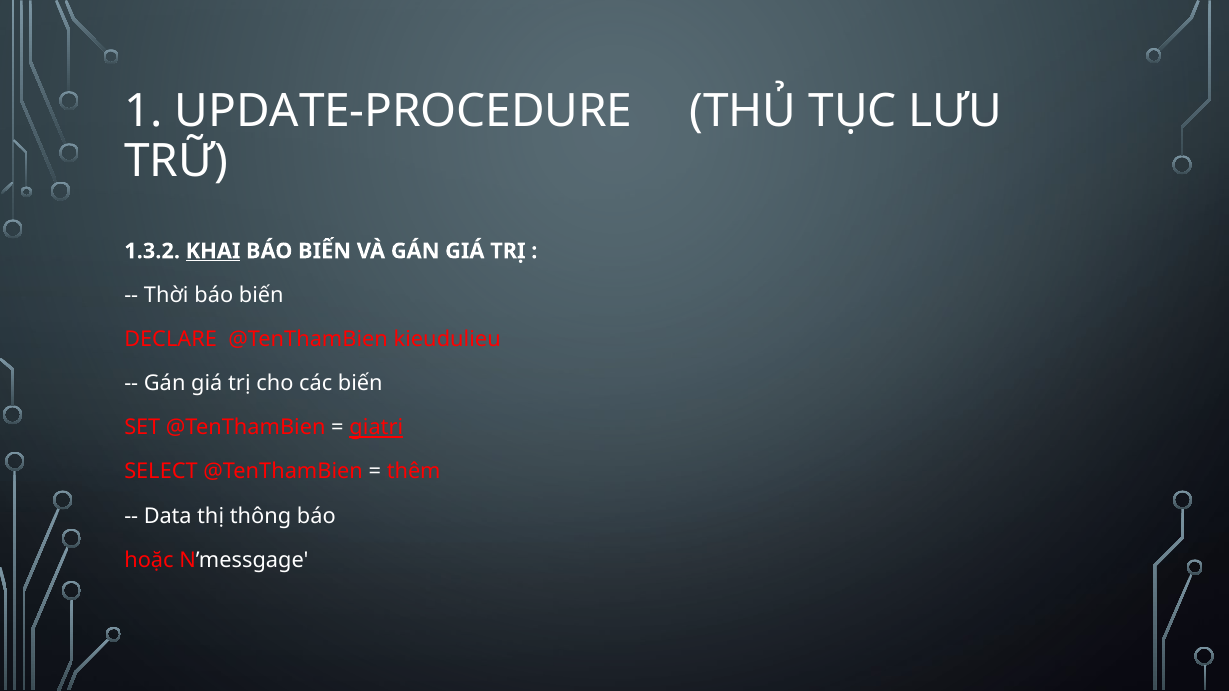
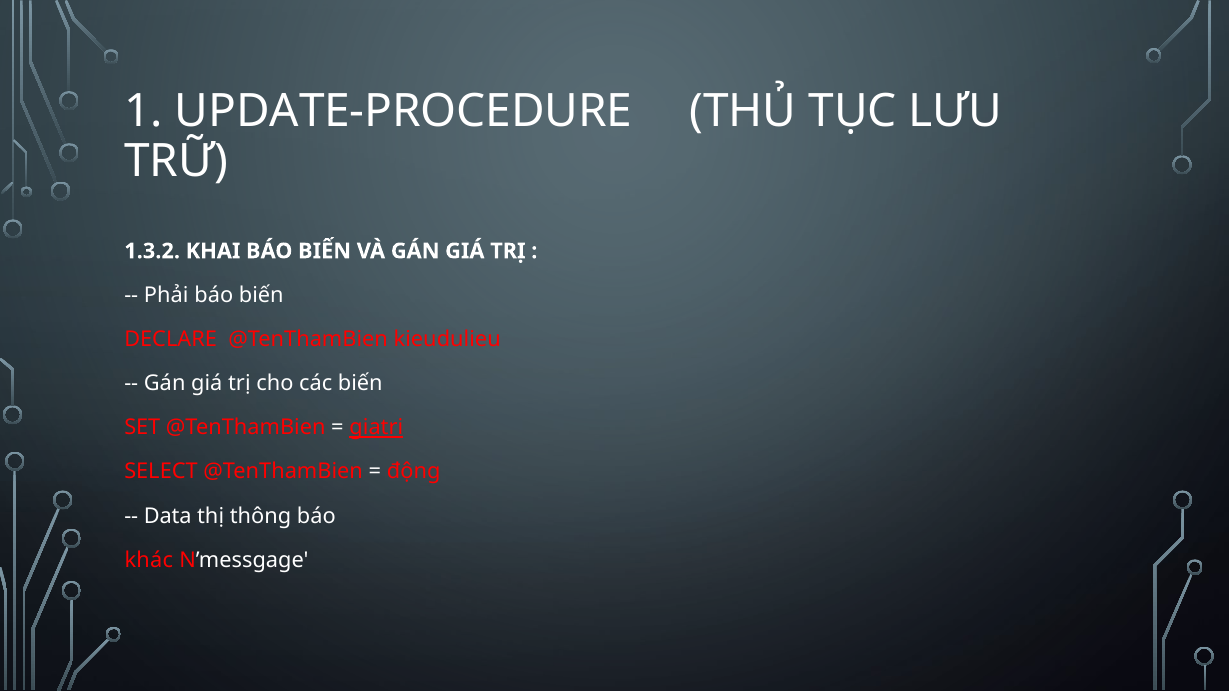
KHAI underline: present -> none (213, 251)
Thời: Thời -> Phải (166, 295)
thêm: thêm -> động (414, 472)
hoặc: hoặc -> khác (149, 560)
